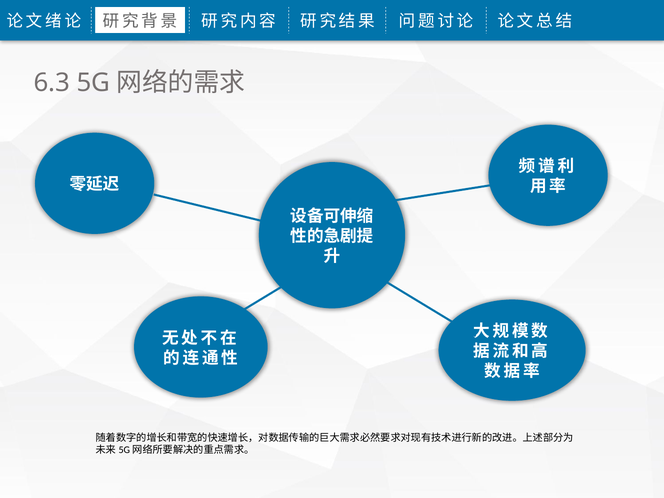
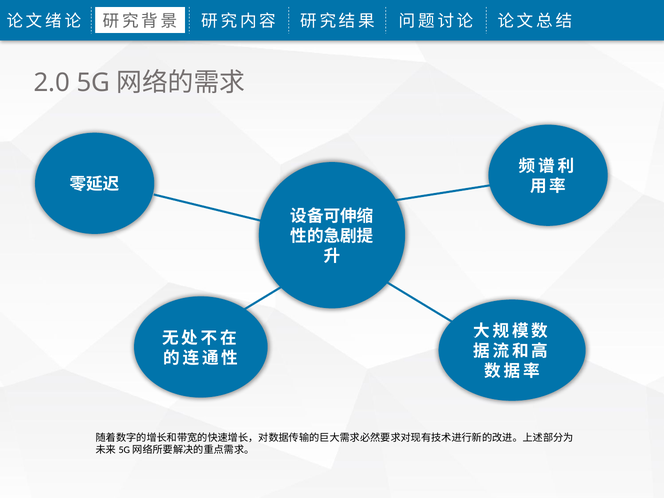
6.3: 6.3 -> 2.0 (52, 83)
